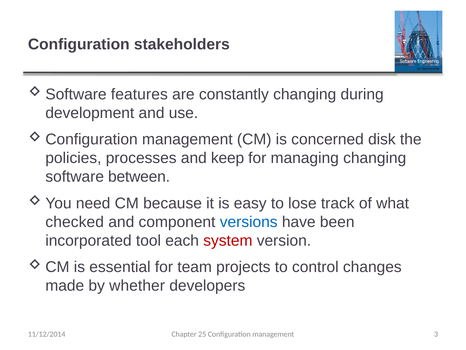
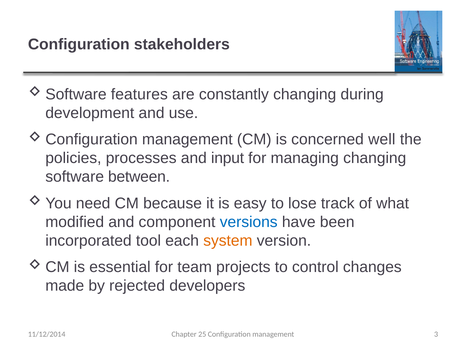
disk: disk -> well (382, 139)
keep: keep -> input (228, 158)
checked: checked -> modified (75, 222)
system colour: red -> orange (228, 240)
whether: whether -> rejected (137, 285)
